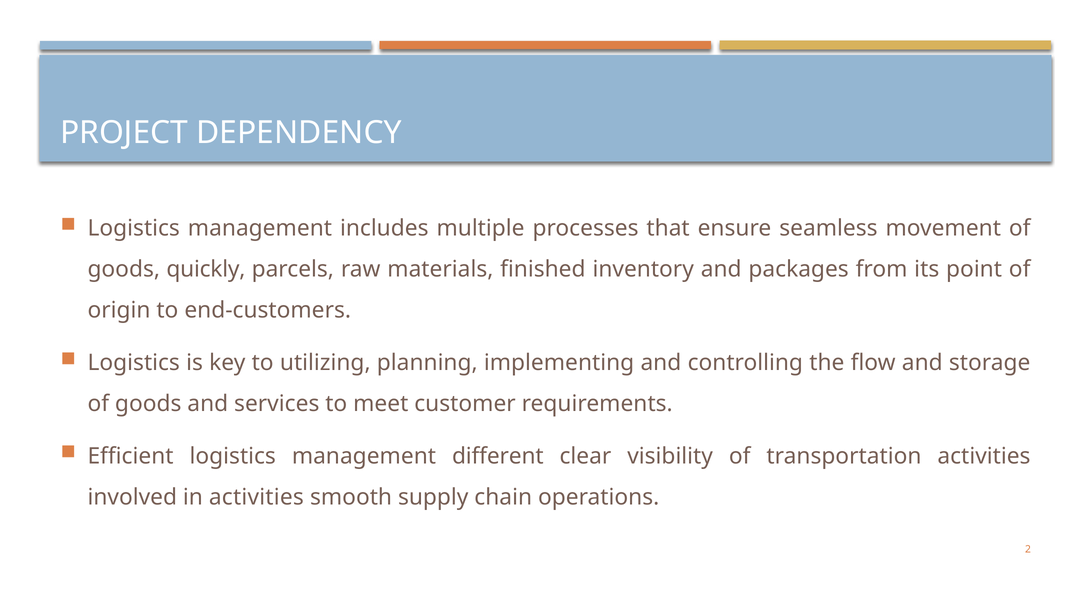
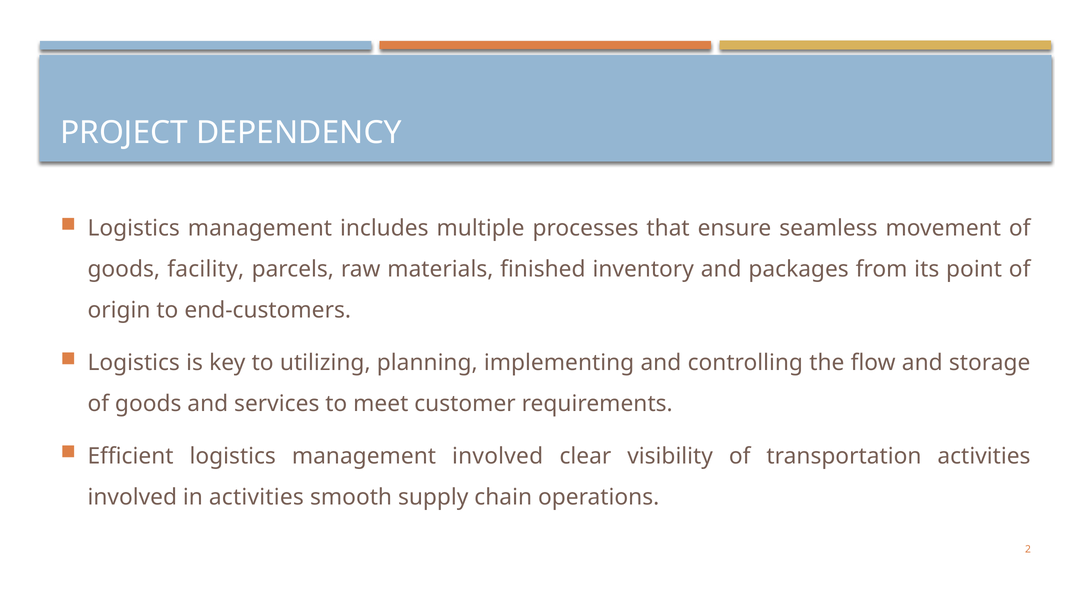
quickly: quickly -> facility (206, 269)
management different: different -> involved (498, 456)
